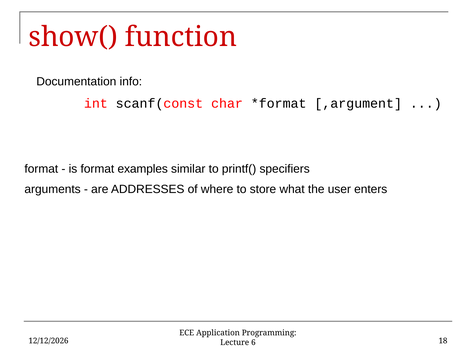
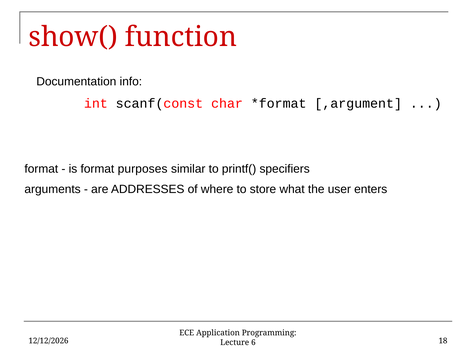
examples: examples -> purposes (143, 169)
